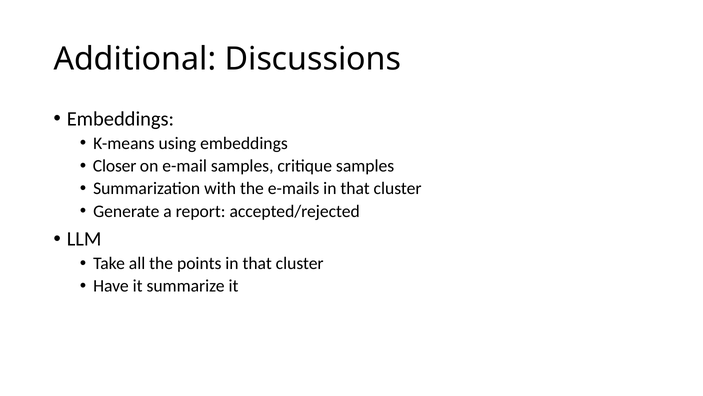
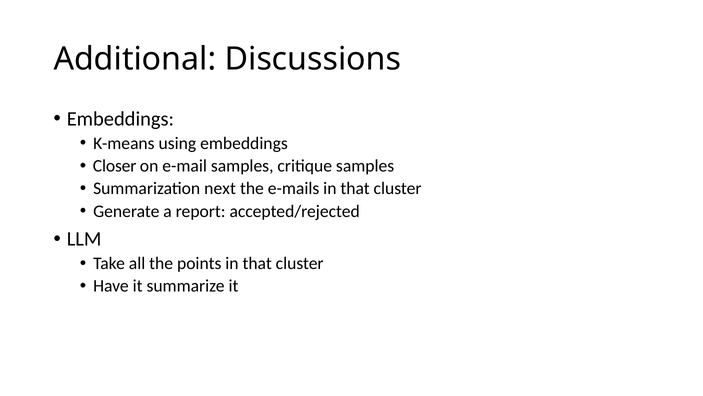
with: with -> next (220, 188)
